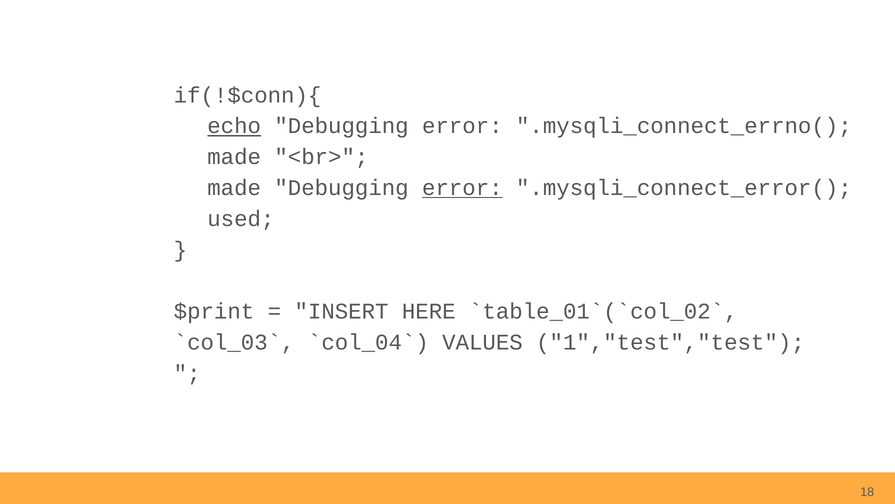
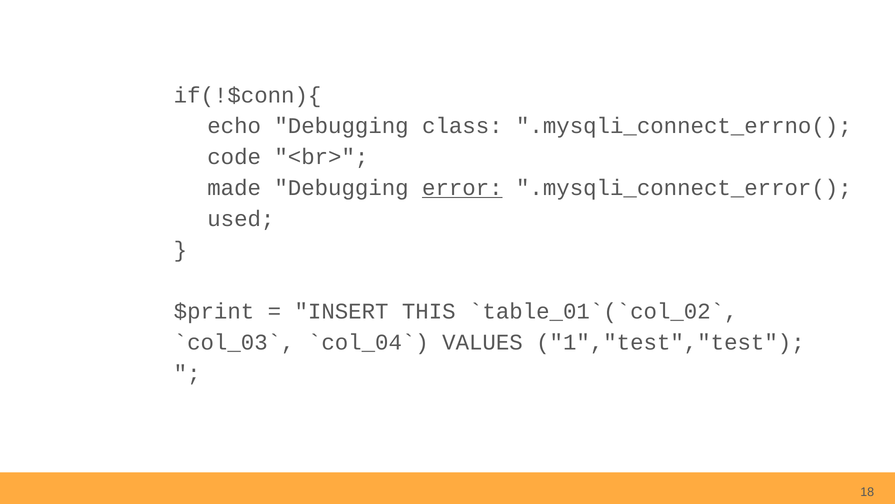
echo underline: present -> none (234, 126)
error: error -> class (462, 126)
made: made -> code (234, 157)
HERE: HERE -> THIS (429, 311)
